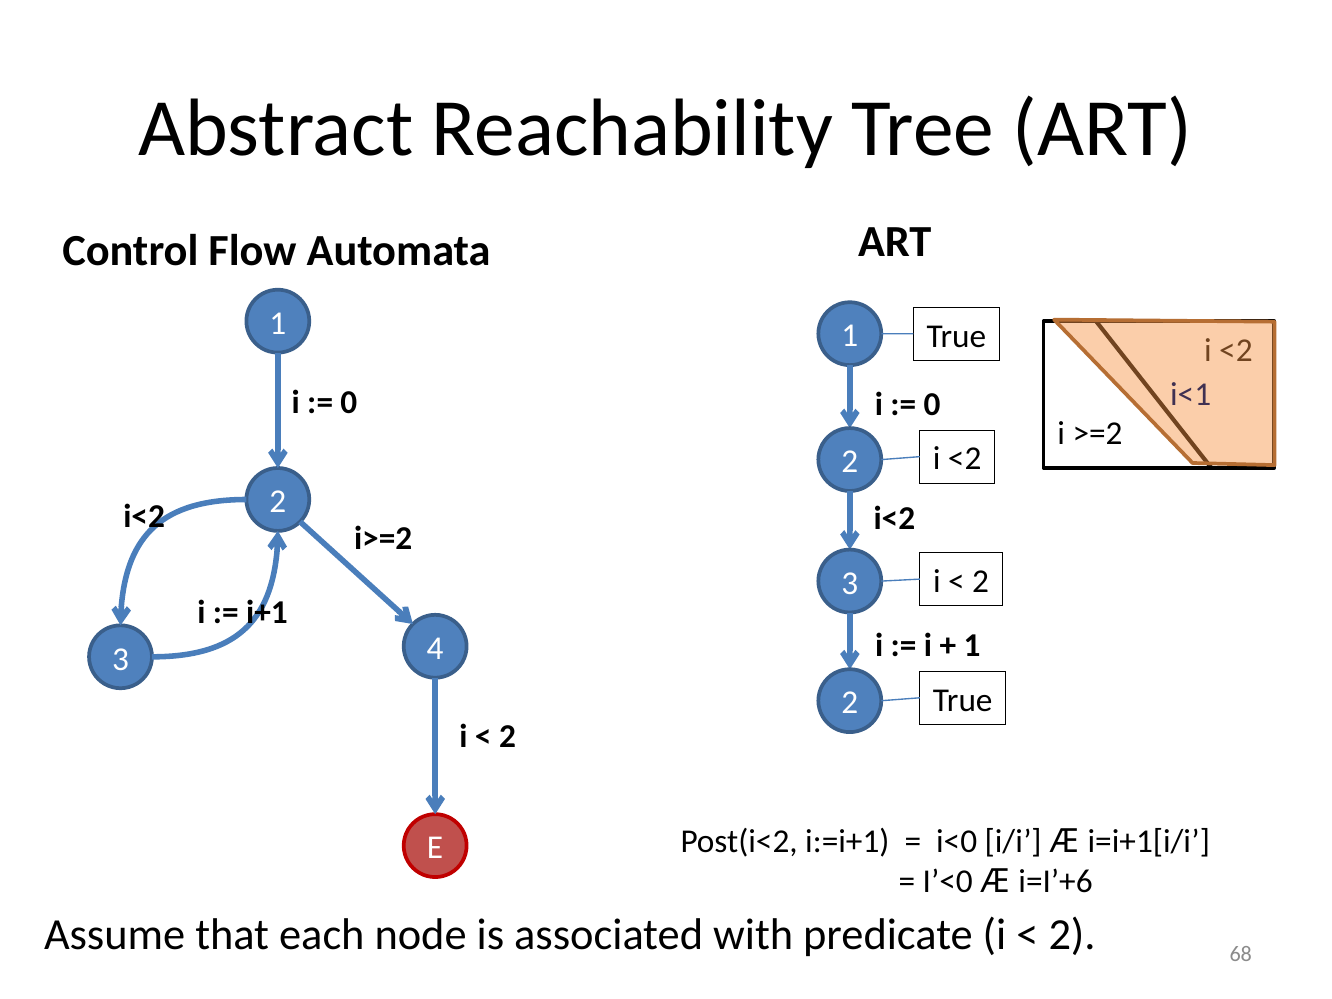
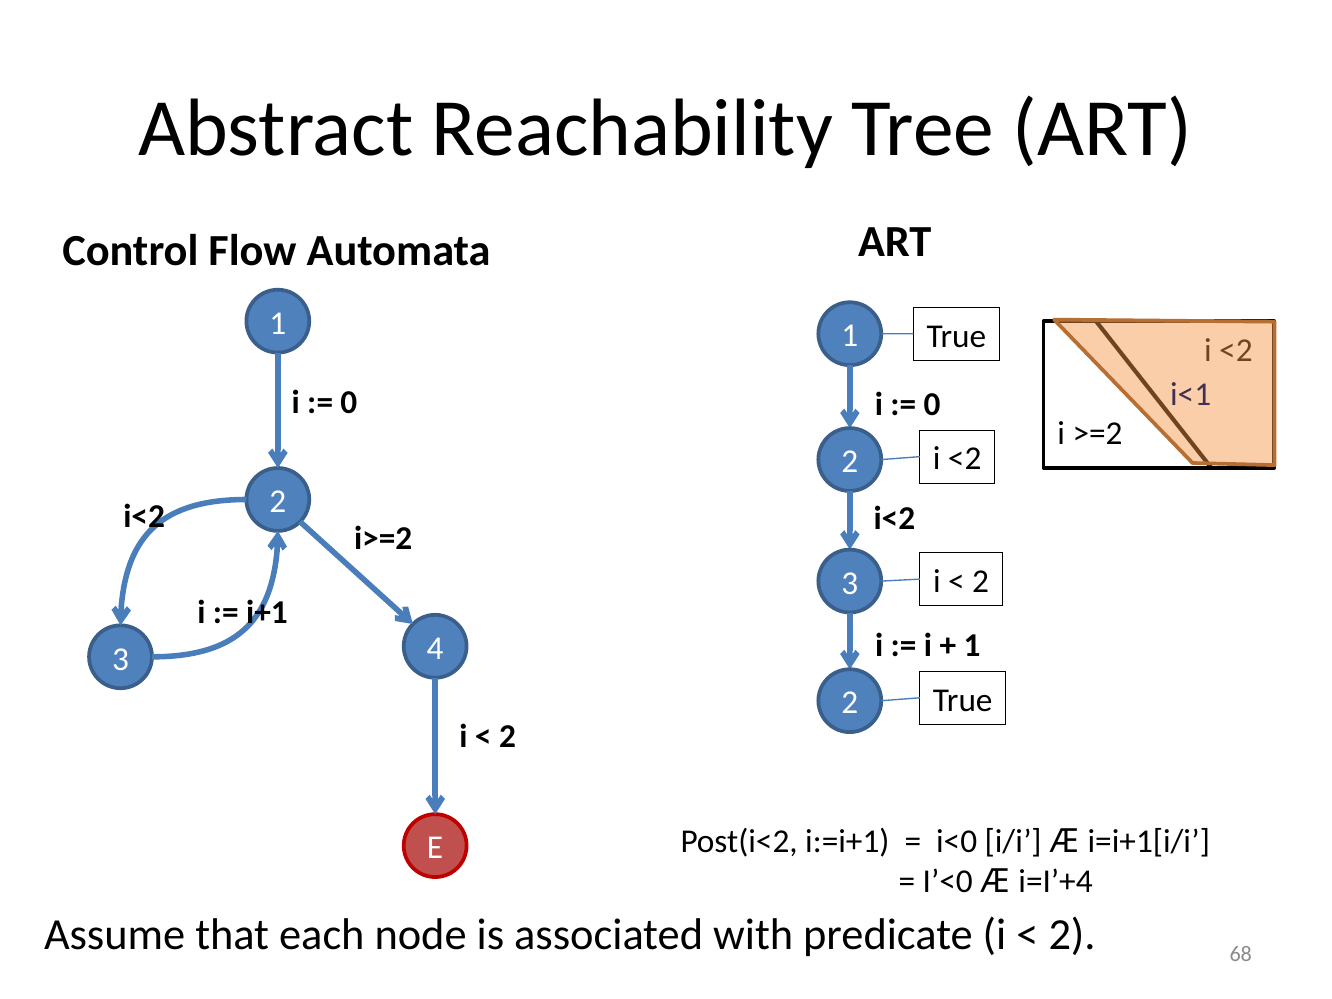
i=I’+6: i=I’+6 -> i=I’+4 (1056, 882)
